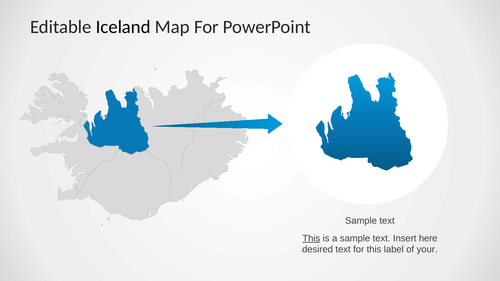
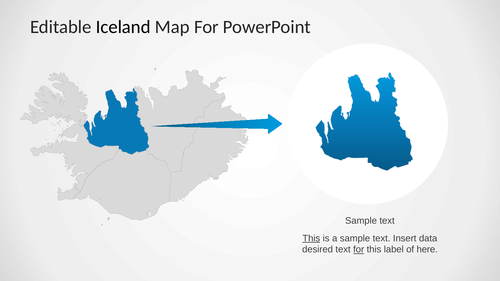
here: here -> data (428, 239)
for underline: none -> present (359, 250)
your: your -> here (427, 250)
